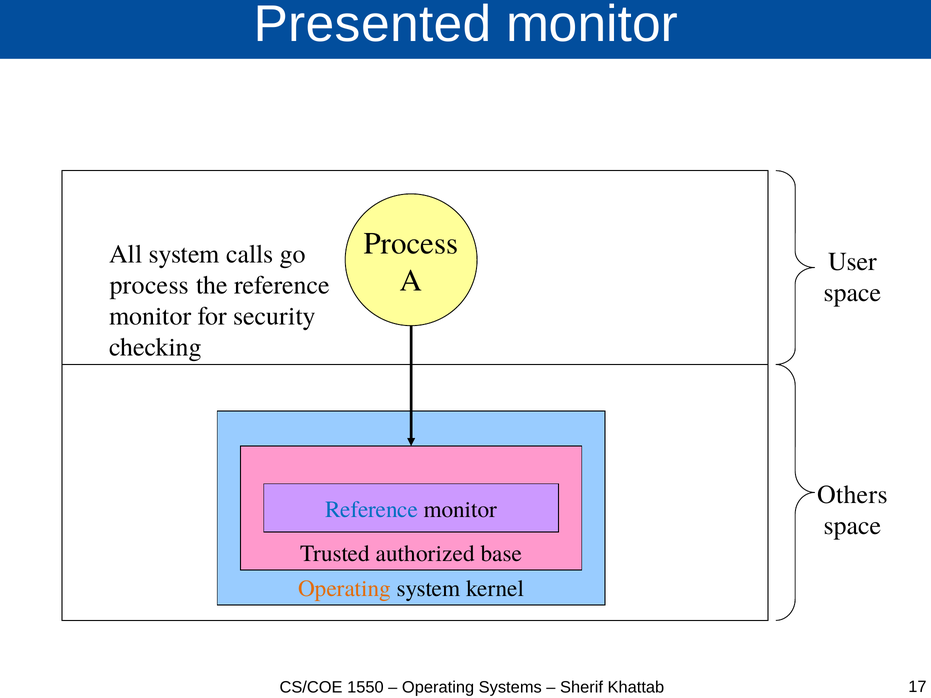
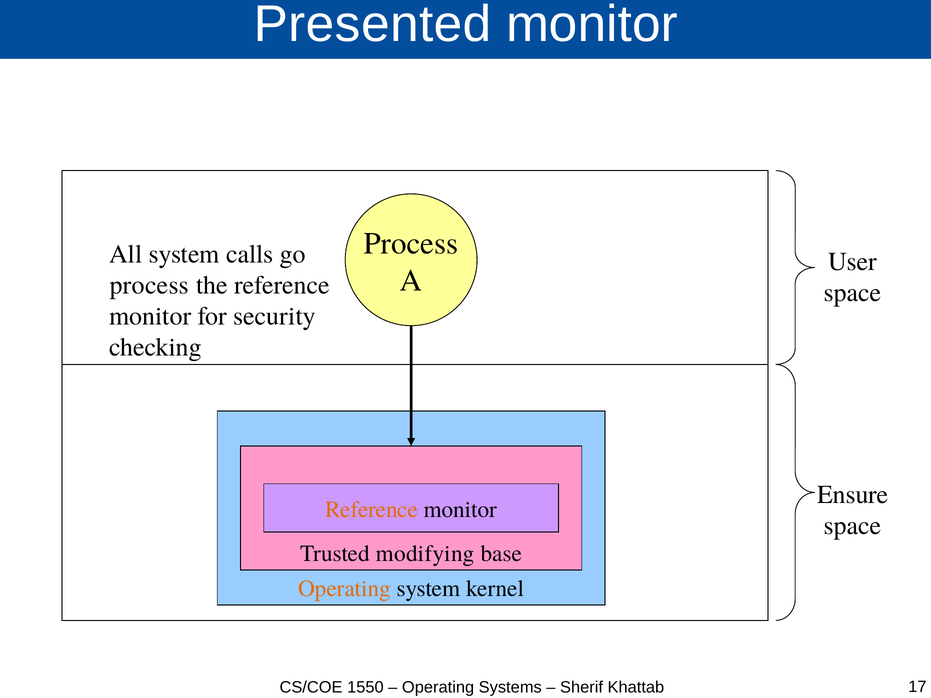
Others: Others -> Ensure (853, 495)
Reference colour: blue -> orange (372, 510)
authorized: authorized -> modifying (425, 554)
